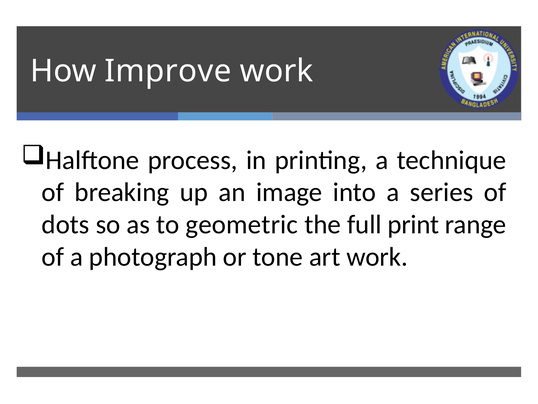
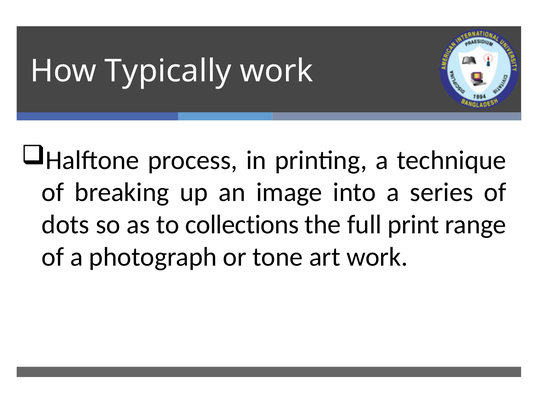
Improve: Improve -> Typically (168, 71)
geometric: geometric -> collections (242, 224)
